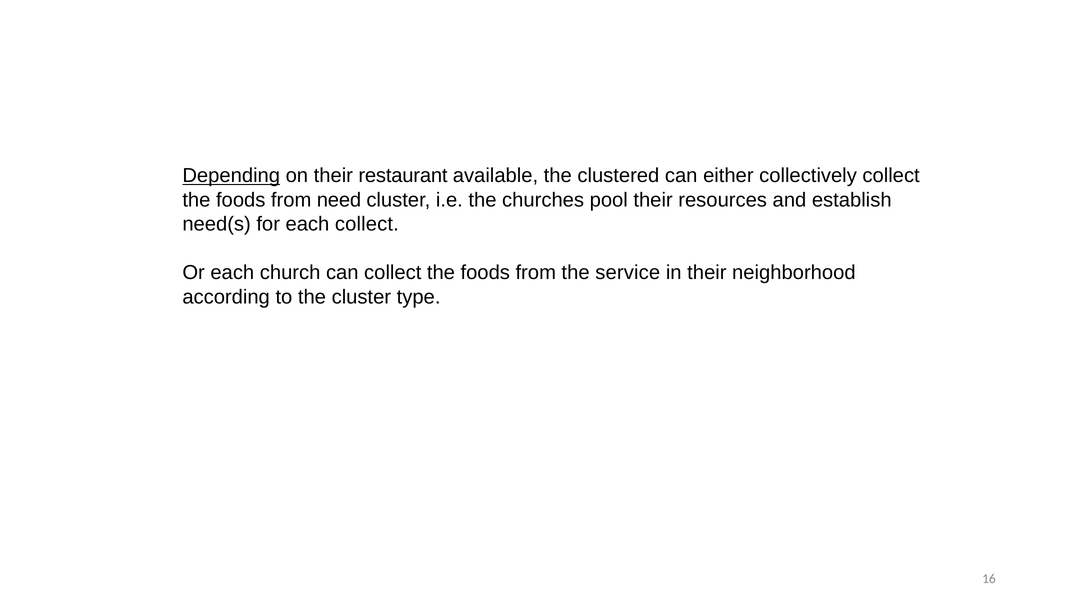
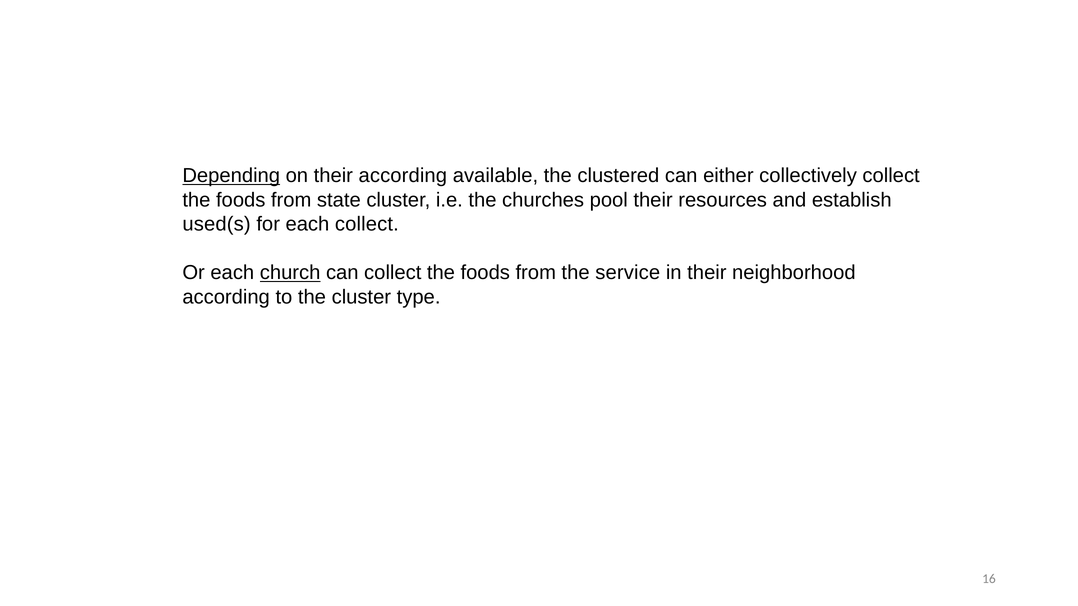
their restaurant: restaurant -> according (403, 176)
need: need -> state (339, 200)
need(s: need(s -> used(s (217, 224)
church underline: none -> present (290, 273)
